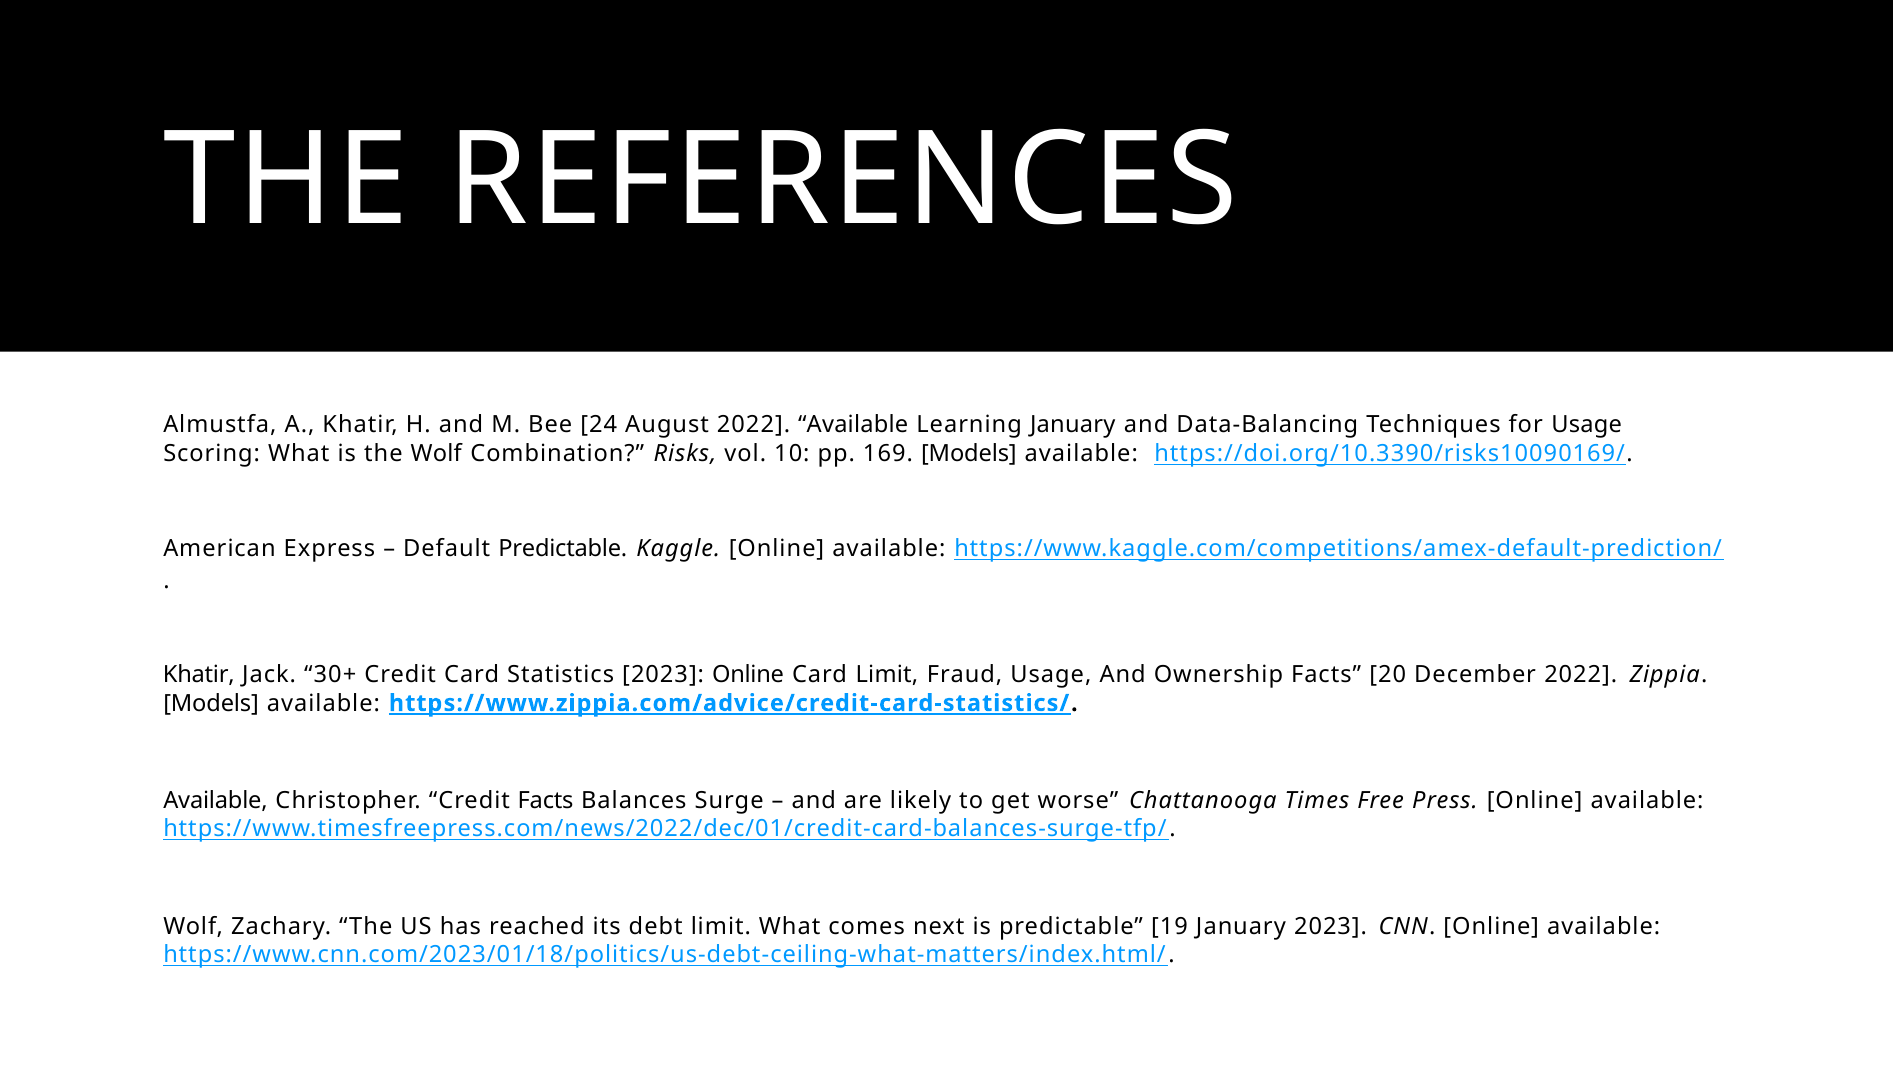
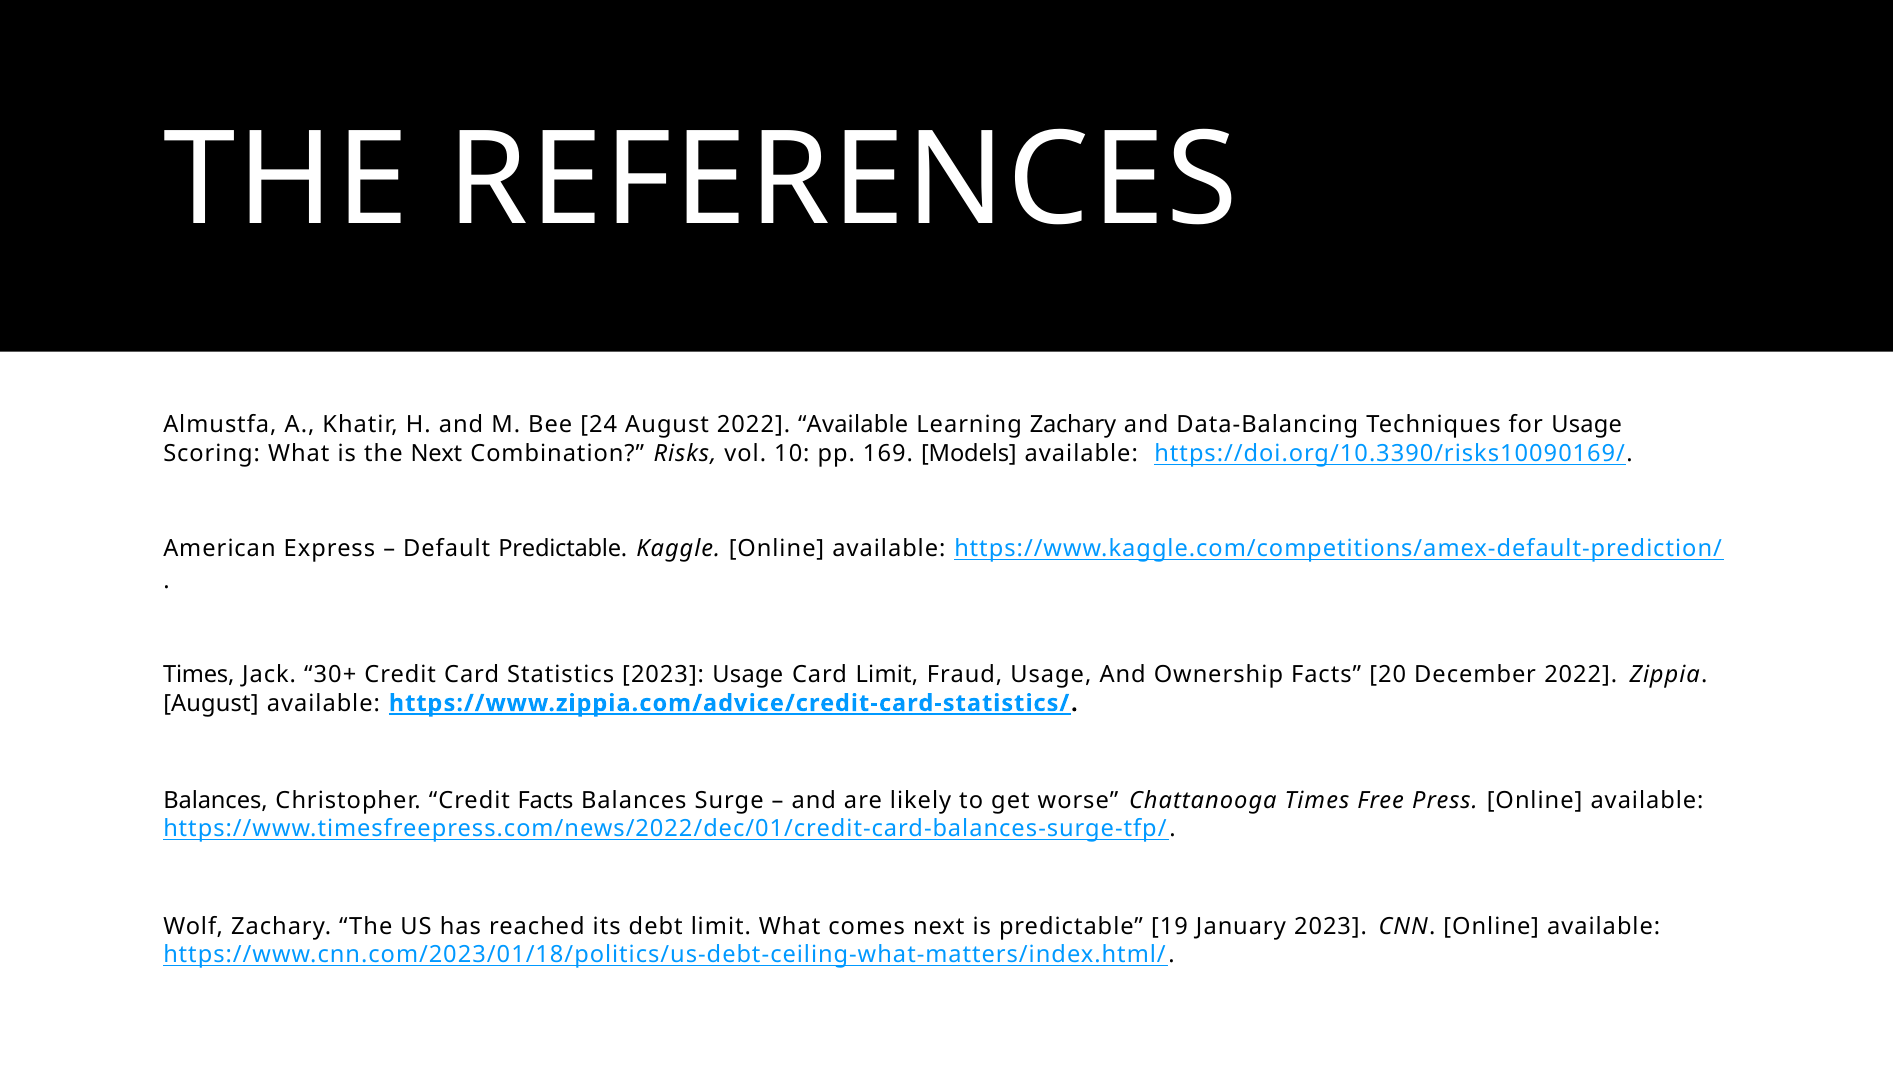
Learning January: January -> Zachary (1073, 425)
the Wolf: Wolf -> Next (436, 454)
Khatir: Khatir -> Times (199, 674)
2023 Online: Online -> Usage (748, 674)
Models: Models -> August (211, 703)
Available: Available -> Balances (215, 800)
